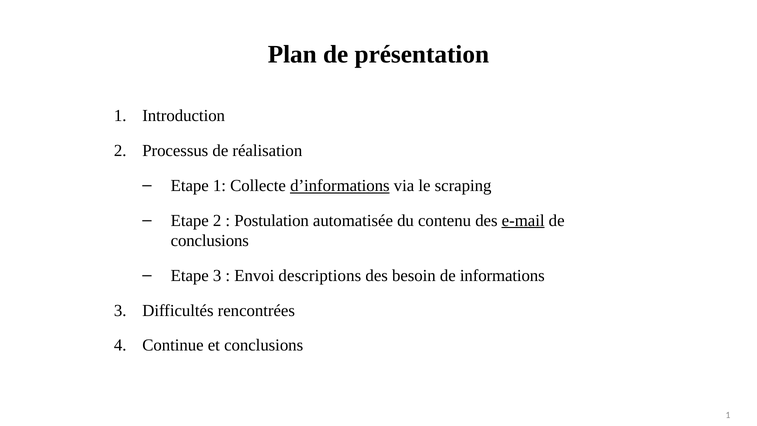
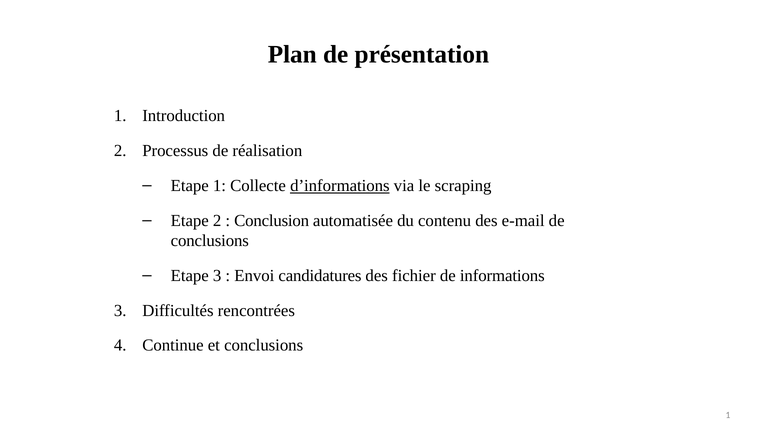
Postulation: Postulation -> Conclusion (272, 220)
e-mail underline: present -> none (523, 220)
descriptions: descriptions -> candidatures (320, 275)
besoin: besoin -> fichier (414, 275)
